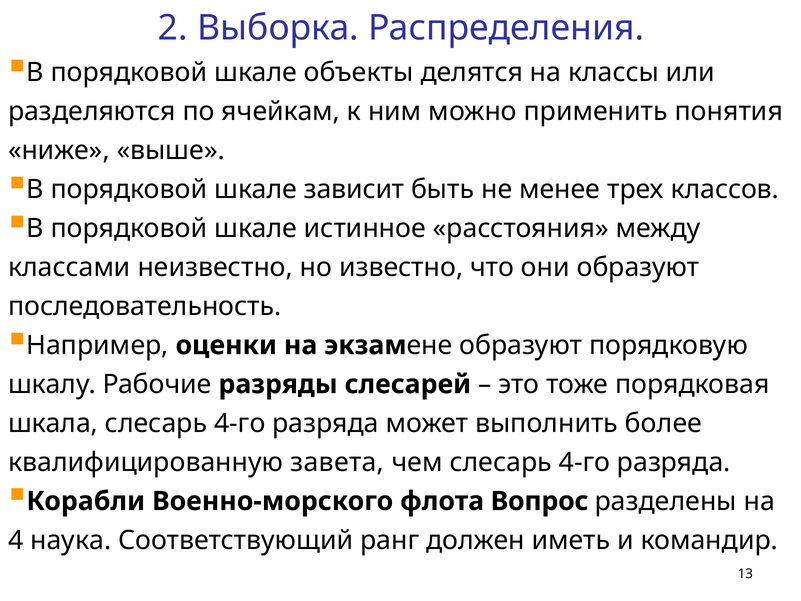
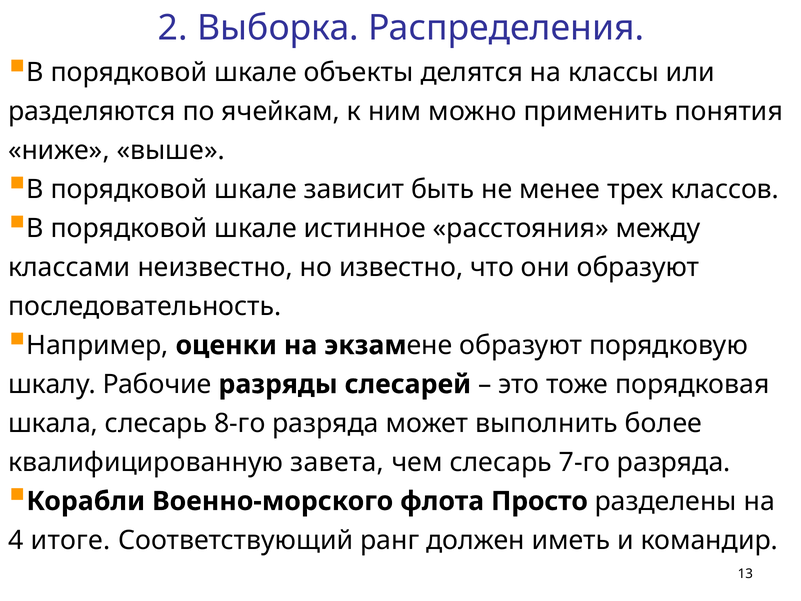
шкала слесарь 4-го: 4-го -> 8-го (240, 423)
чем слесарь 4-го: 4-го -> 7-го (584, 462)
Вопрос: Вопрос -> Просто (539, 501)
наука: наука -> итоге (71, 540)
